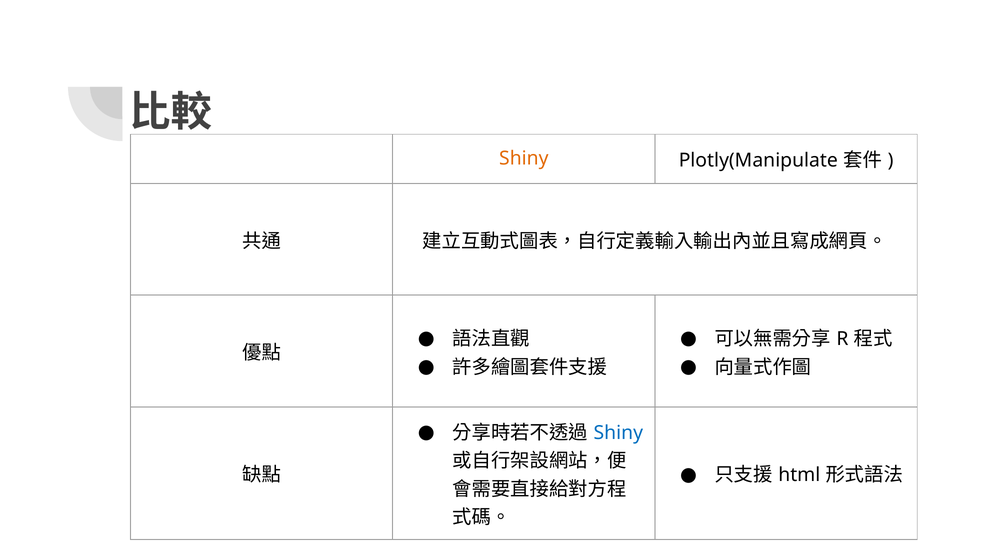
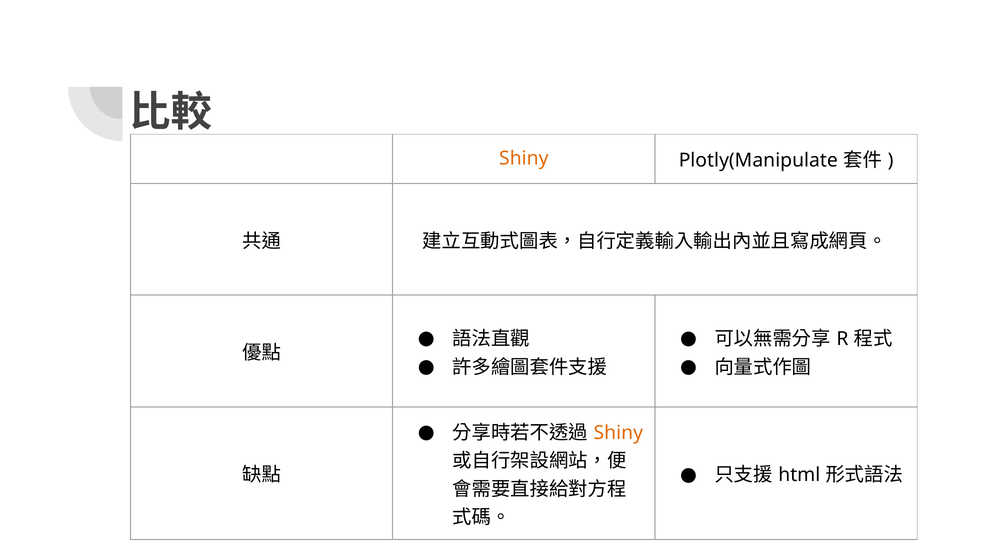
Shiny colour: blue -> orange (618, 433)
